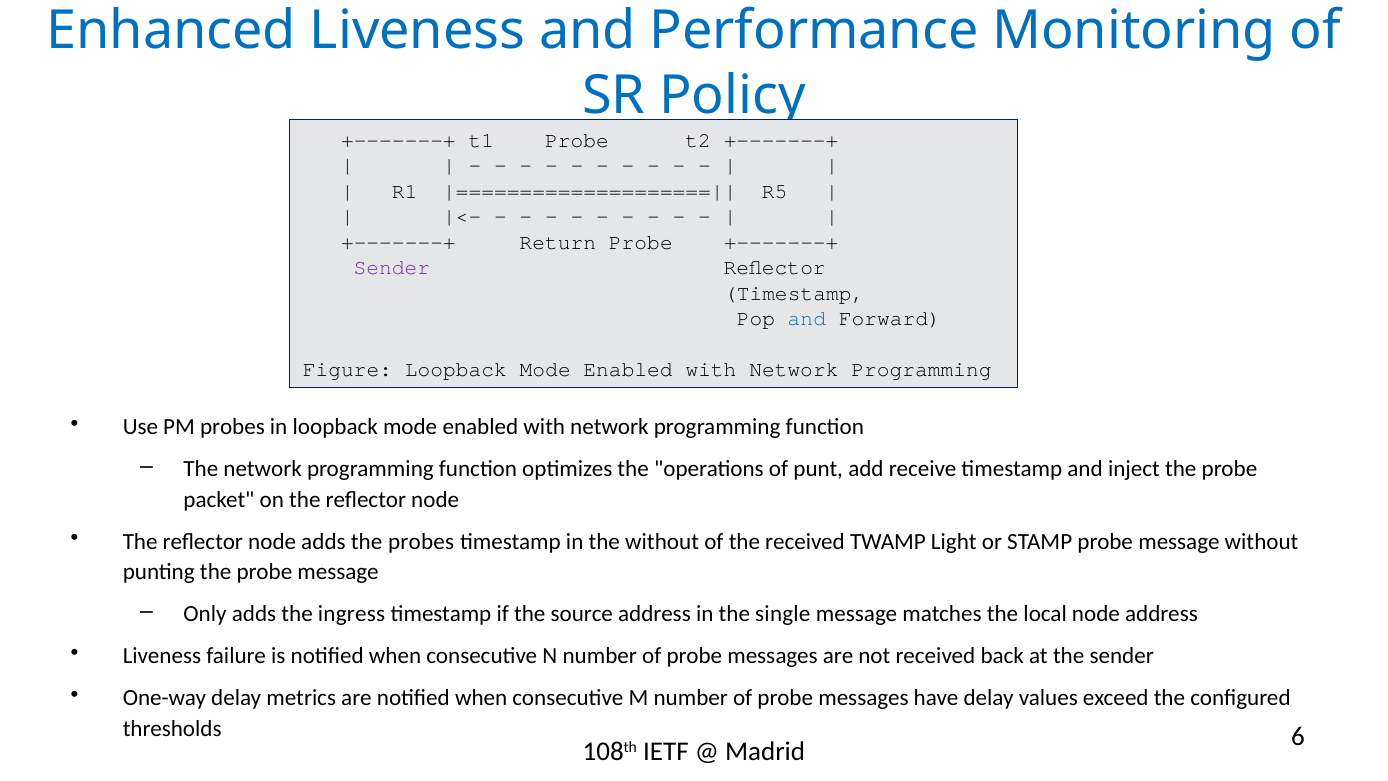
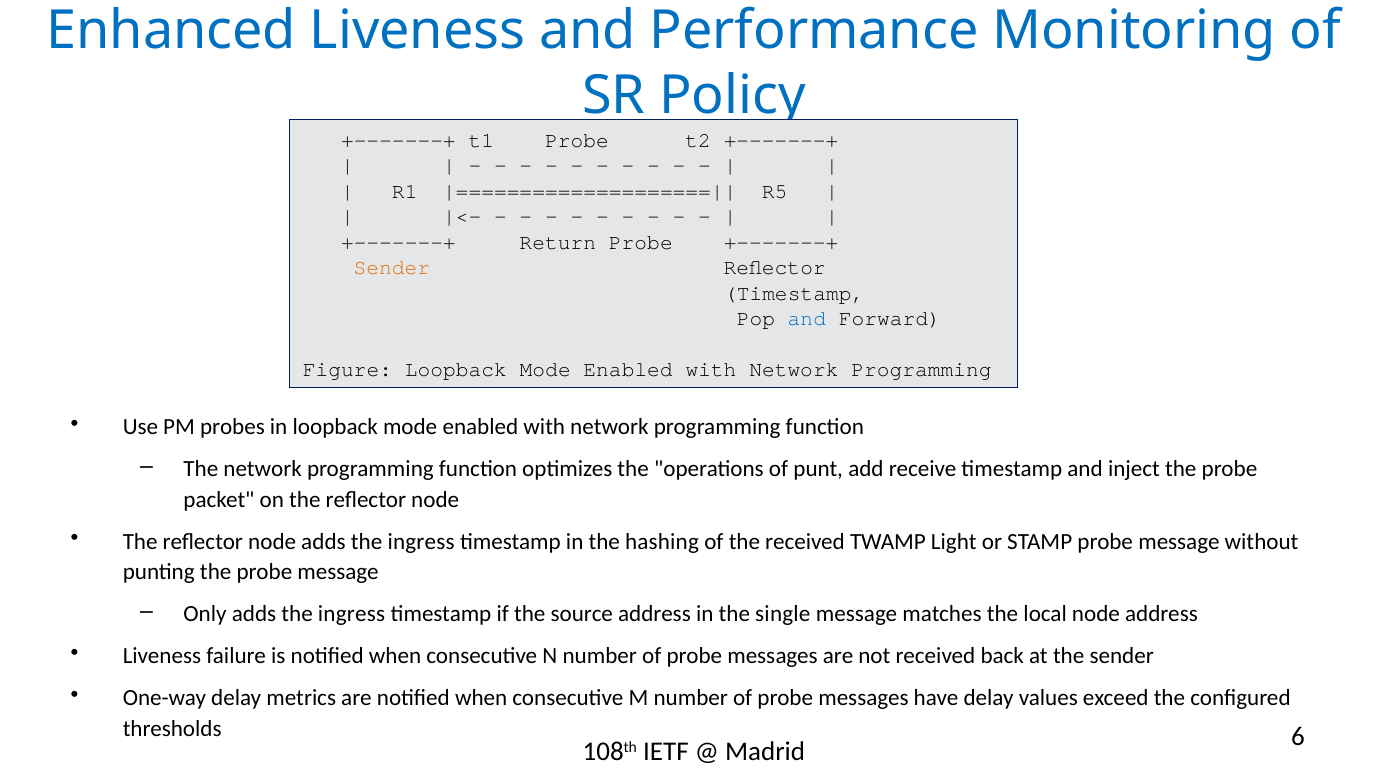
Sender colour: purple -> orange (392, 268)
node adds the probes: probes -> ingress (421, 542)
the without: without -> hashing (662, 542)
